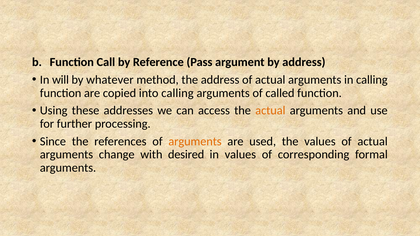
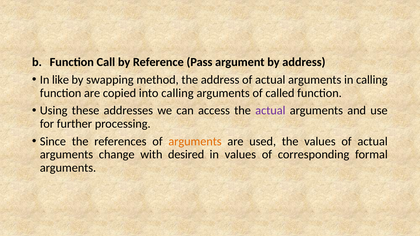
will: will -> like (60, 80)
whatever: whatever -> swapping (110, 80)
actual colour: orange -> purple (270, 111)
